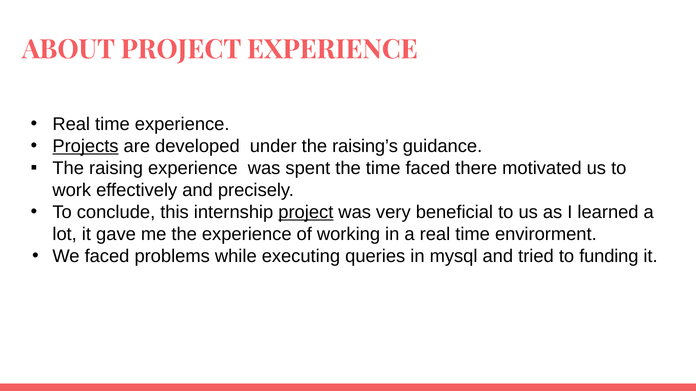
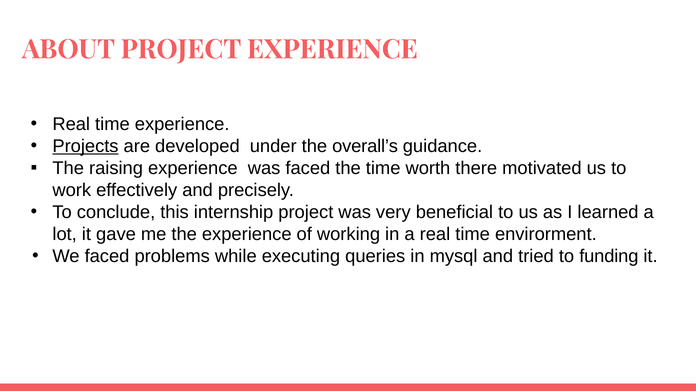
raising’s: raising’s -> overall’s (365, 146)
was spent: spent -> faced (308, 168)
time faced: faced -> worth (428, 168)
project underline: present -> none (306, 212)
